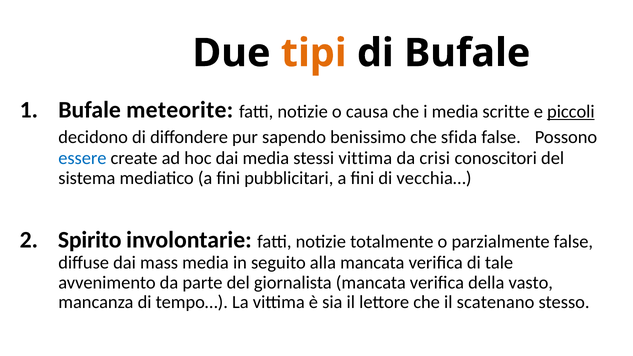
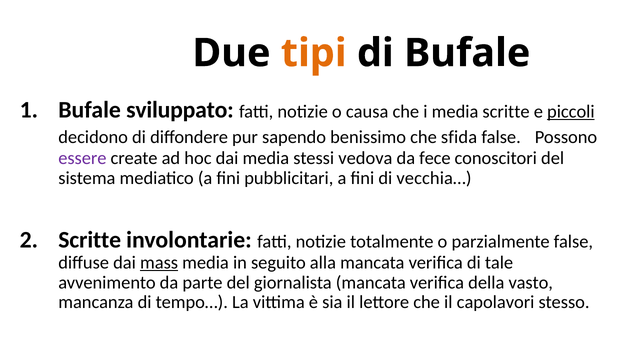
meteorite: meteorite -> sviluppato (180, 110)
essere colour: blue -> purple (82, 158)
stessi vittima: vittima -> vedova (365, 158)
crisi: crisi -> fece (435, 158)
Spirito: Spirito -> Scritte (90, 240)
mass underline: none -> present (159, 263)
scatenano: scatenano -> capolavori (496, 302)
